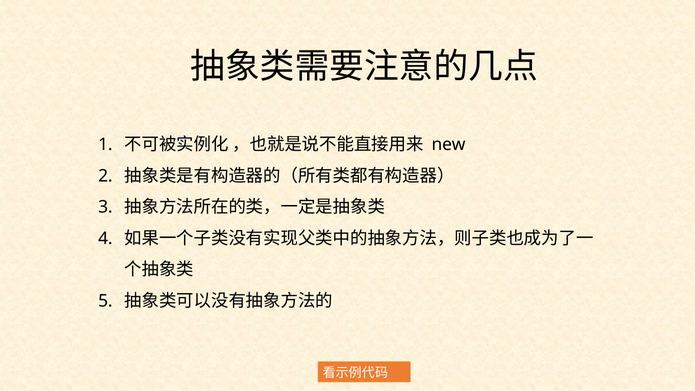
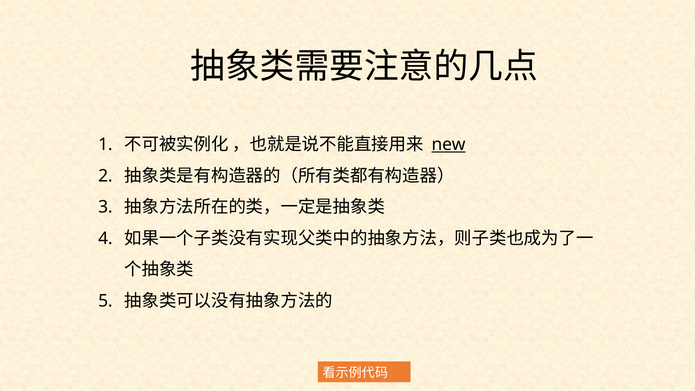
new underline: none -> present (449, 145)
